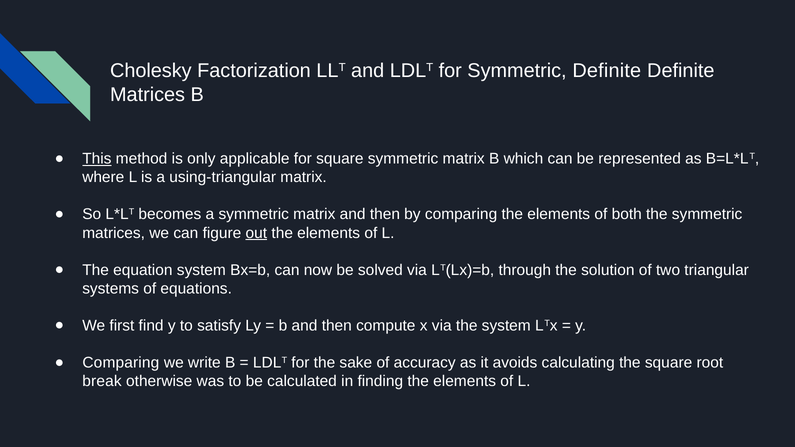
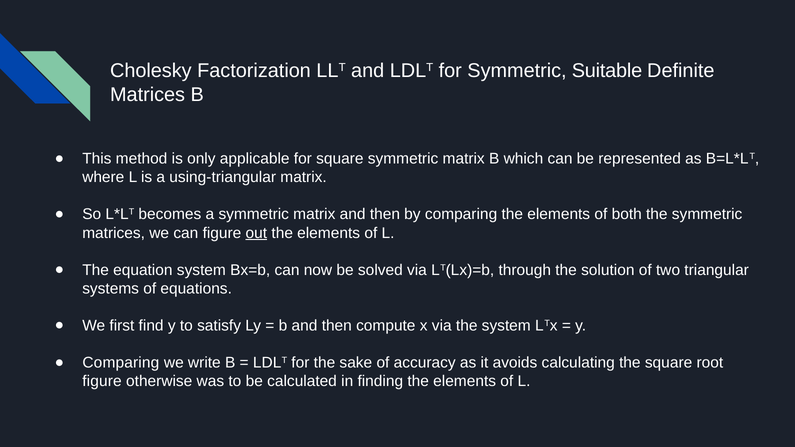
Symmetric Definite: Definite -> Suitable (607, 71)
This underline: present -> none (97, 159)
break: break -> figure (102, 382)
